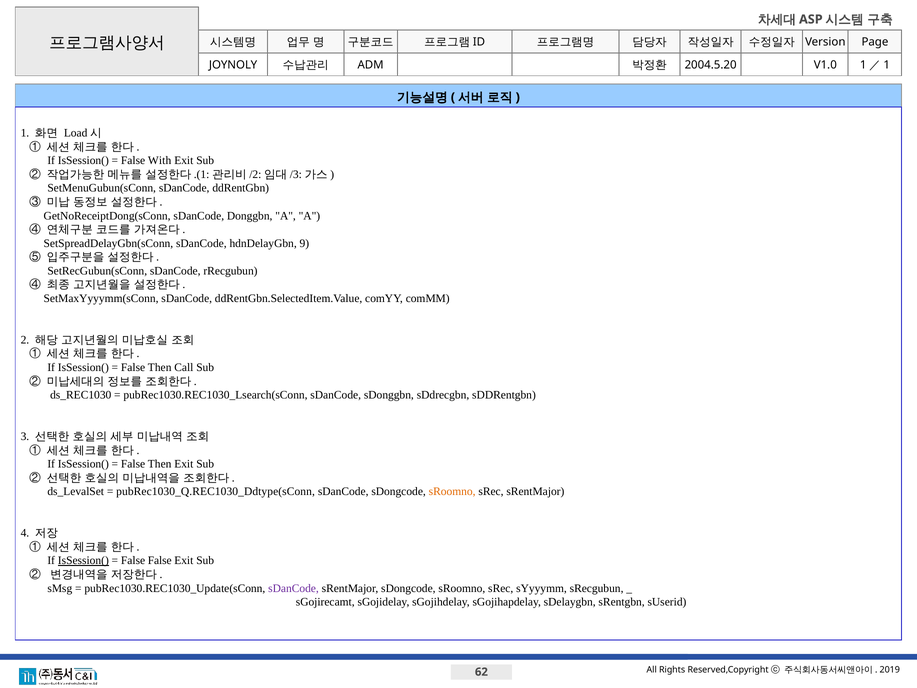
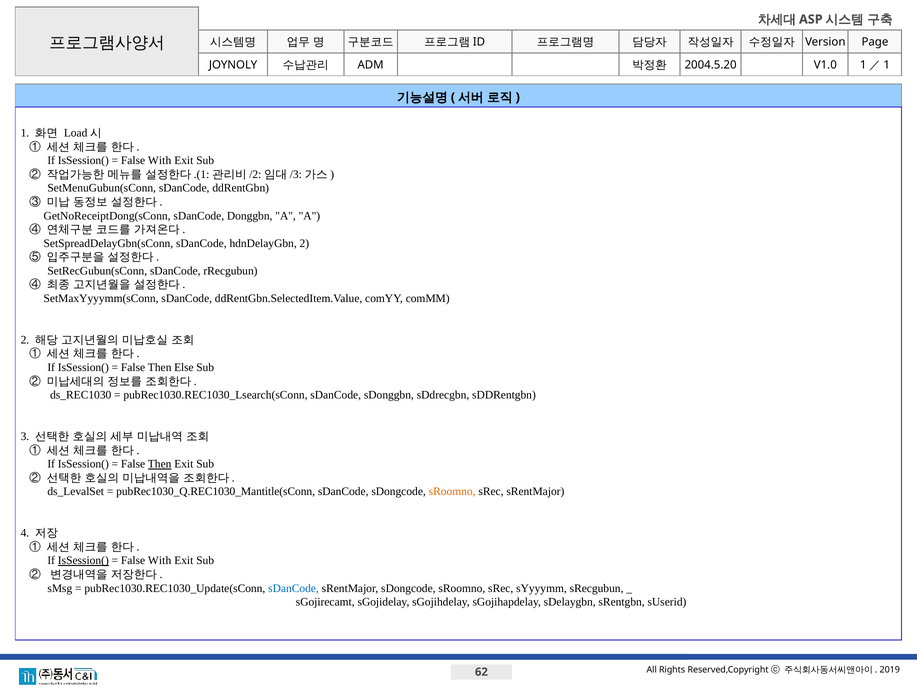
hdnDelayGbn 9: 9 -> 2 (304, 243)
Call: Call -> Else (184, 367)
Then underline: none -> present (160, 464)
pubRec1030_Q.REC1030_Ddtype(sConn: pubRec1030_Q.REC1030_Ddtype(sConn -> pubRec1030_Q.REC1030_Mantitle(sConn (216, 491)
False: False -> With (160, 560)
sDanCode colour: purple -> blue (294, 588)
